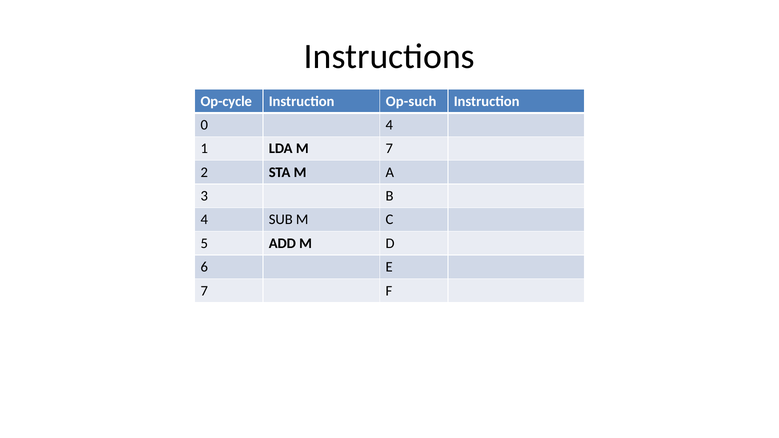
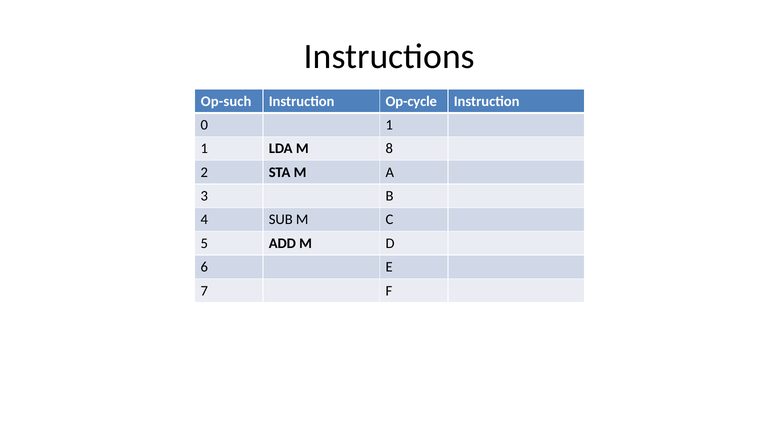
Op-cycle: Op-cycle -> Op-such (226, 101)
Op-such: Op-such -> Op-cycle (411, 101)
0 4: 4 -> 1 (389, 125)
M 7: 7 -> 8 (389, 149)
